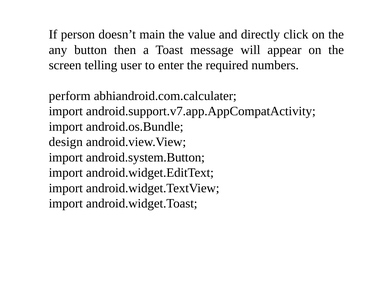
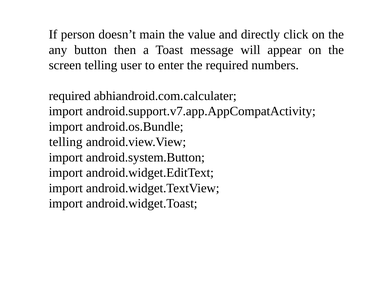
perform: perform -> required (70, 96)
design: design -> telling (66, 142)
